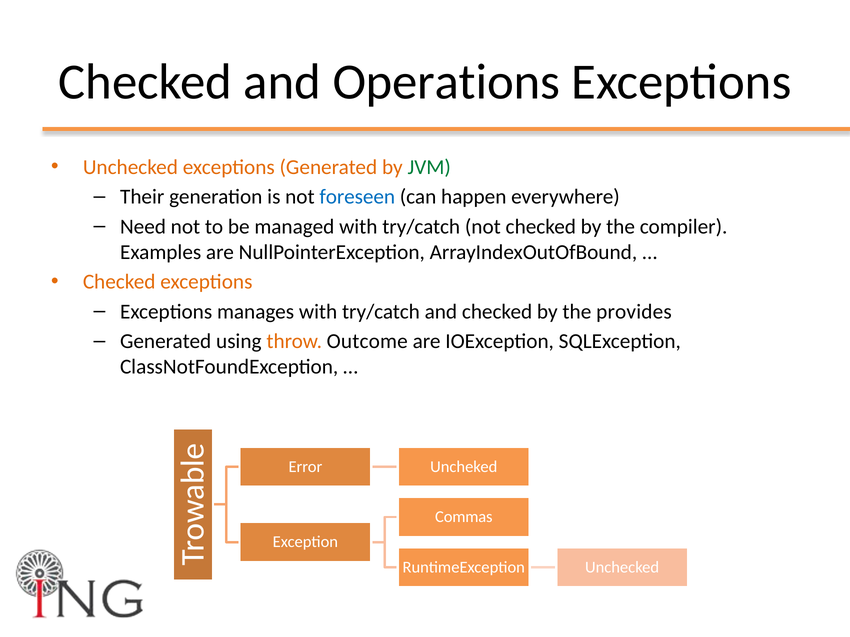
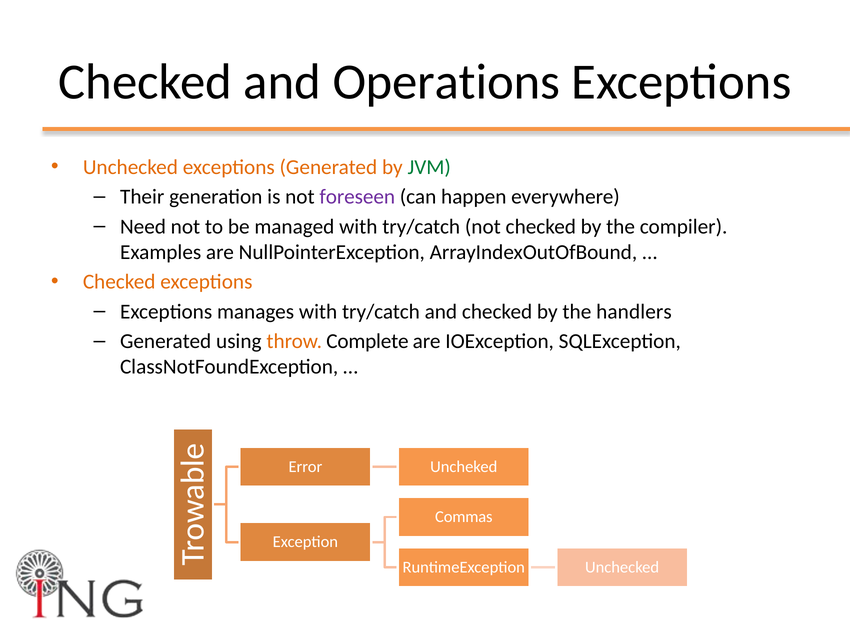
foreseen colour: blue -> purple (357, 197)
provides: provides -> handlers (634, 312)
Outcome: Outcome -> Complete (367, 341)
